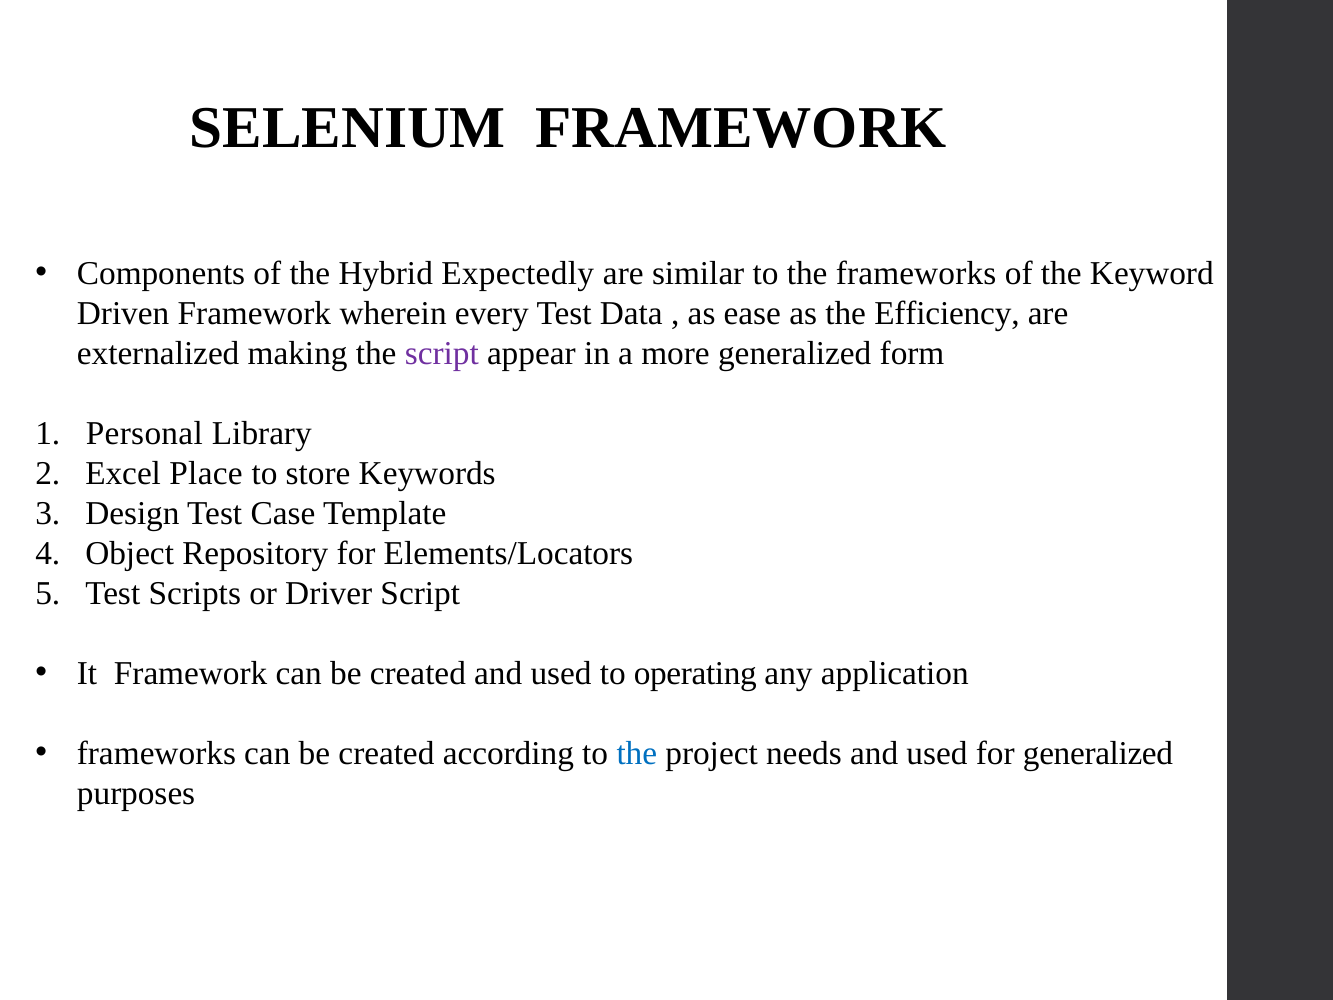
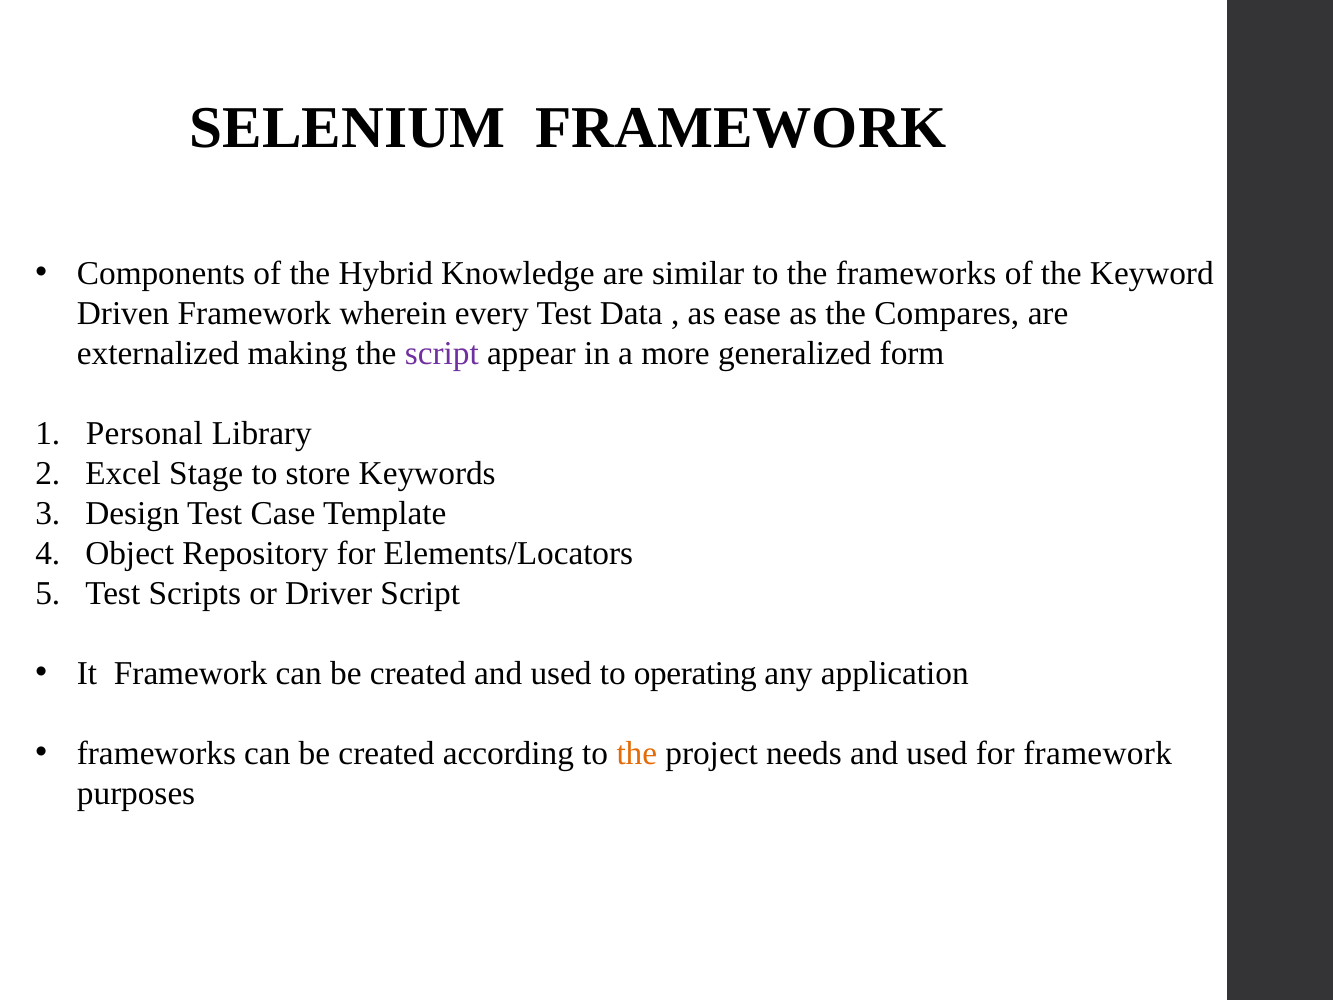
Expectedly: Expectedly -> Knowledge (518, 273)
Efficiency: Efficiency -> Compares (947, 313)
Place: Place -> Stage (206, 473)
the colour: blue -> orange (637, 753)
for generalized: generalized -> framework (1098, 753)
